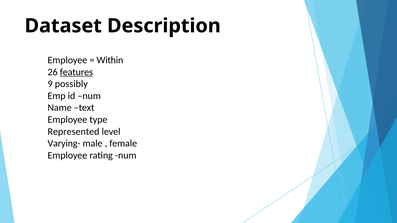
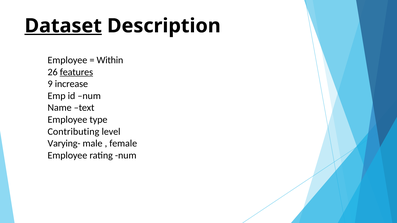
Dataset underline: none -> present (63, 26)
possibly: possibly -> increase (71, 84)
Represented: Represented -> Contributing (73, 132)
